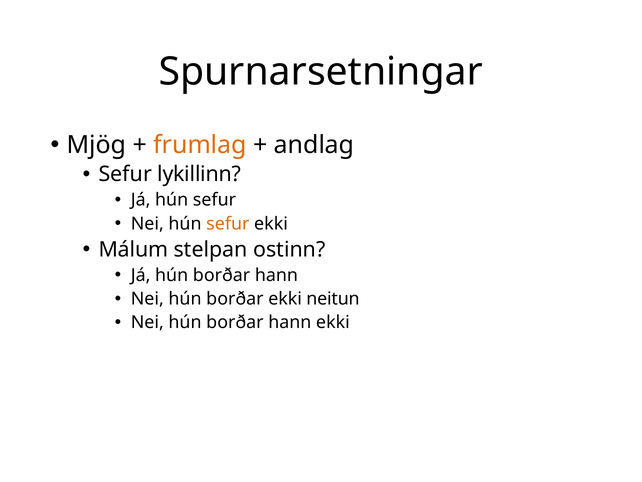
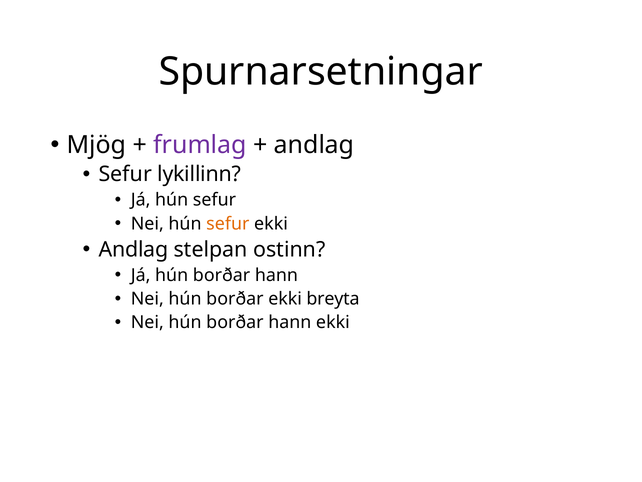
frumlag colour: orange -> purple (200, 145)
Málum: Málum -> Andlag (134, 249)
neitun: neitun -> breyta (333, 299)
